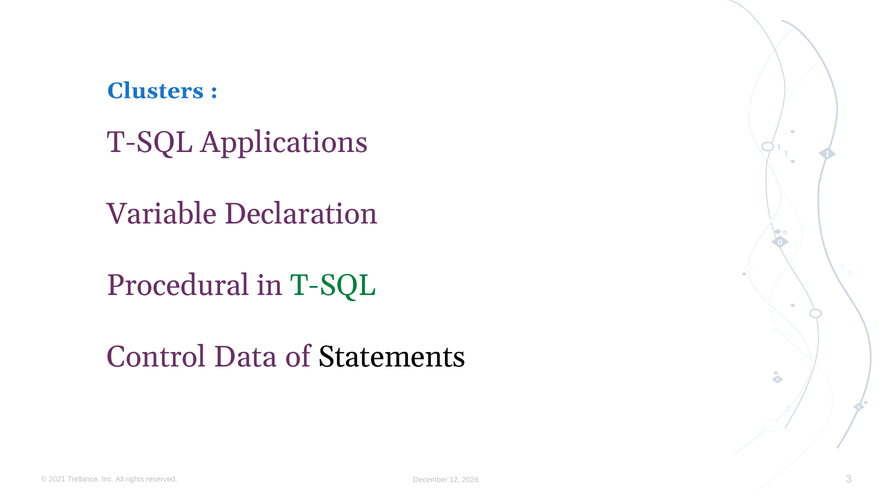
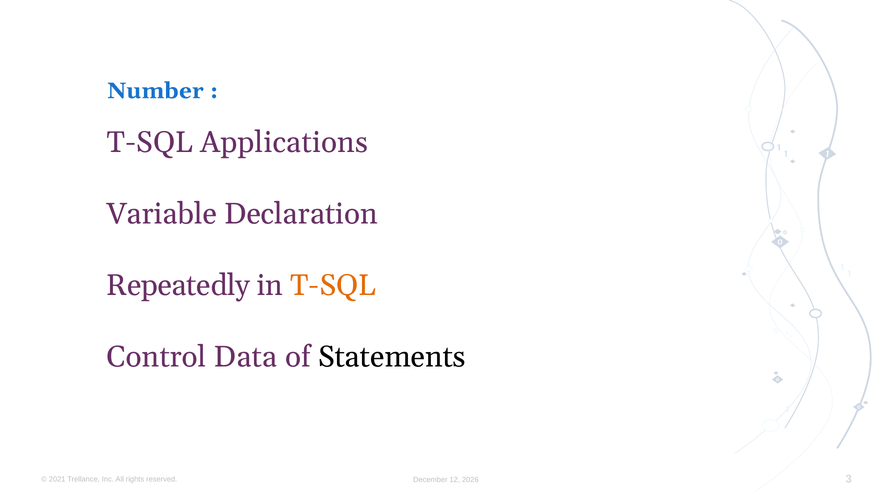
Clusters: Clusters -> Number (155, 91)
Procedural: Procedural -> Repeatedly (178, 285)
T-SQL colour: green -> orange (333, 285)
